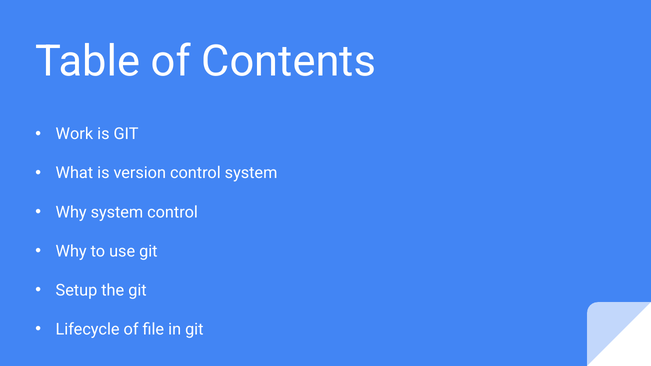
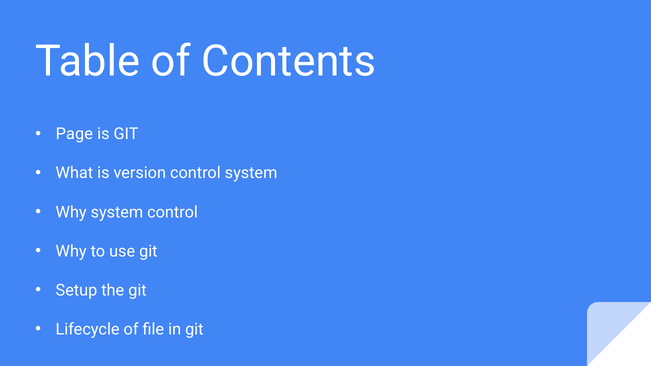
Work: Work -> Page (74, 134)
